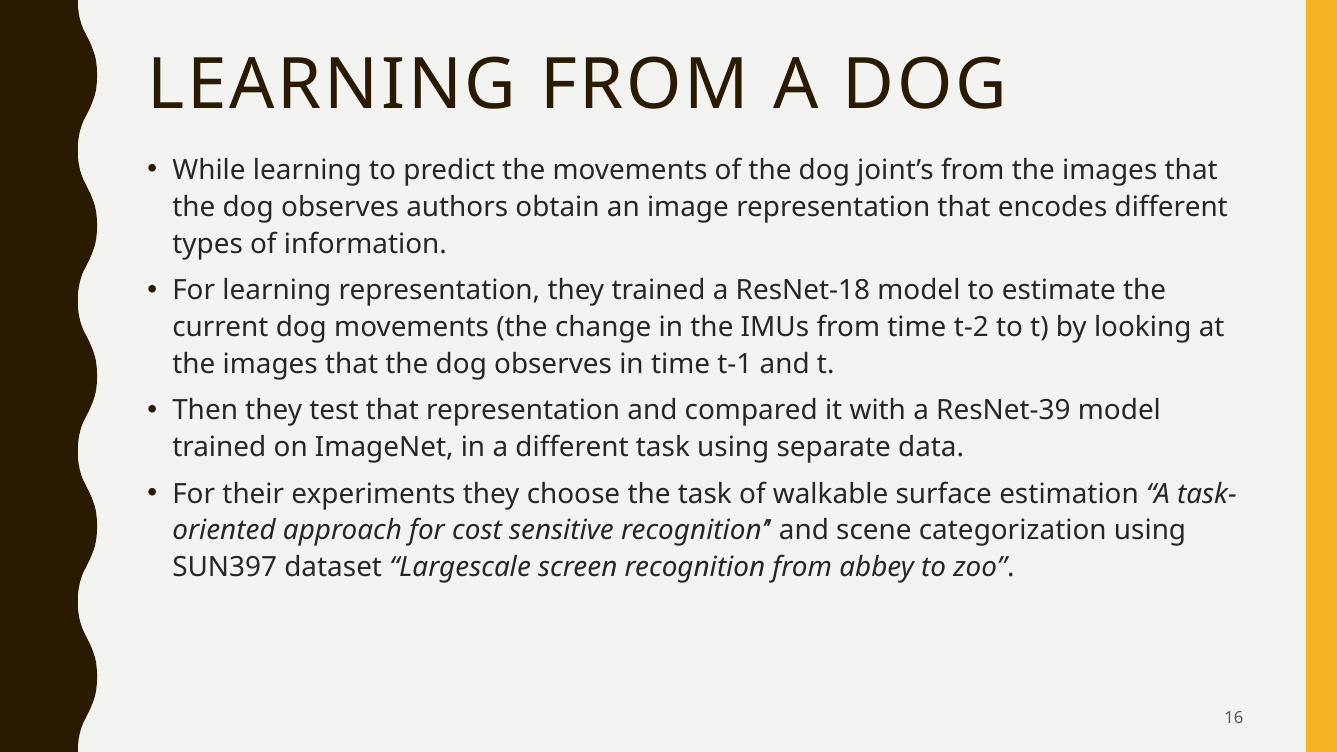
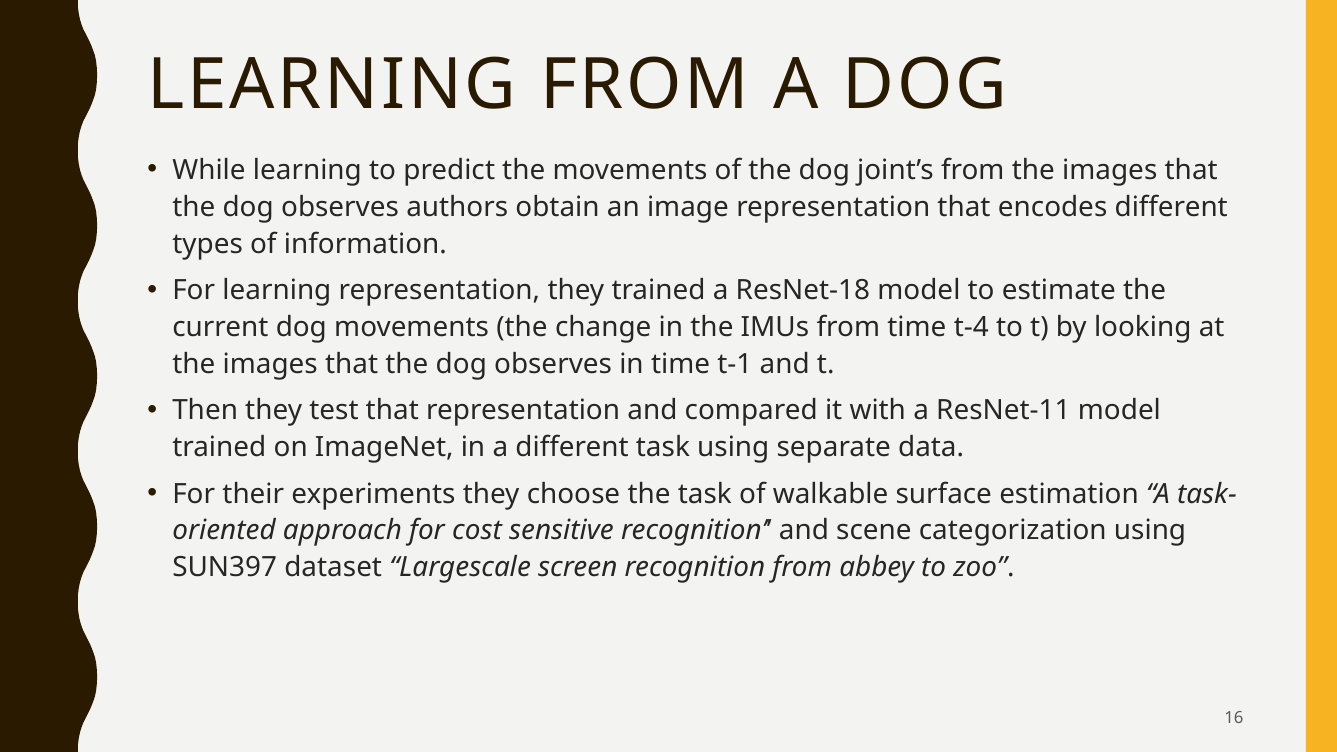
t-2: t-2 -> t-4 (971, 327)
ResNet-39: ResNet-39 -> ResNet-11 (1003, 411)
